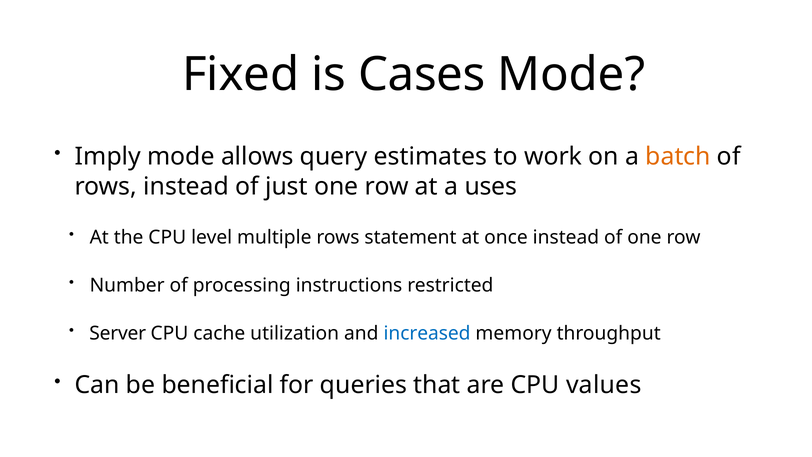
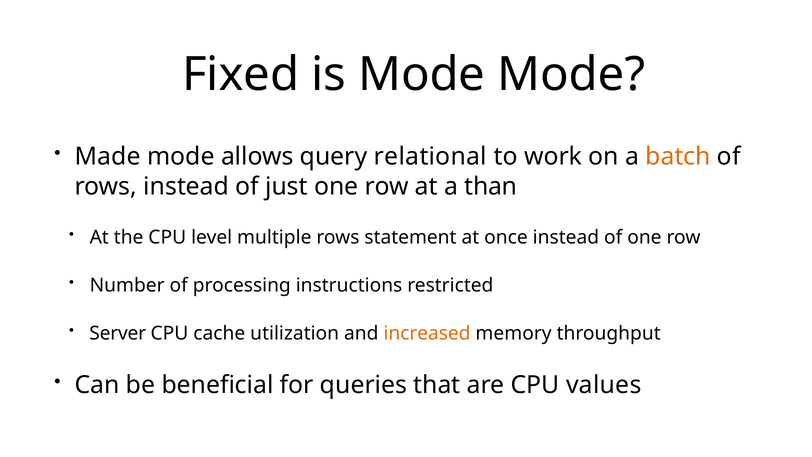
is Cases: Cases -> Mode (422, 75)
Imply: Imply -> Made (108, 157)
estimates: estimates -> relational (430, 157)
uses: uses -> than (491, 186)
increased colour: blue -> orange (427, 333)
